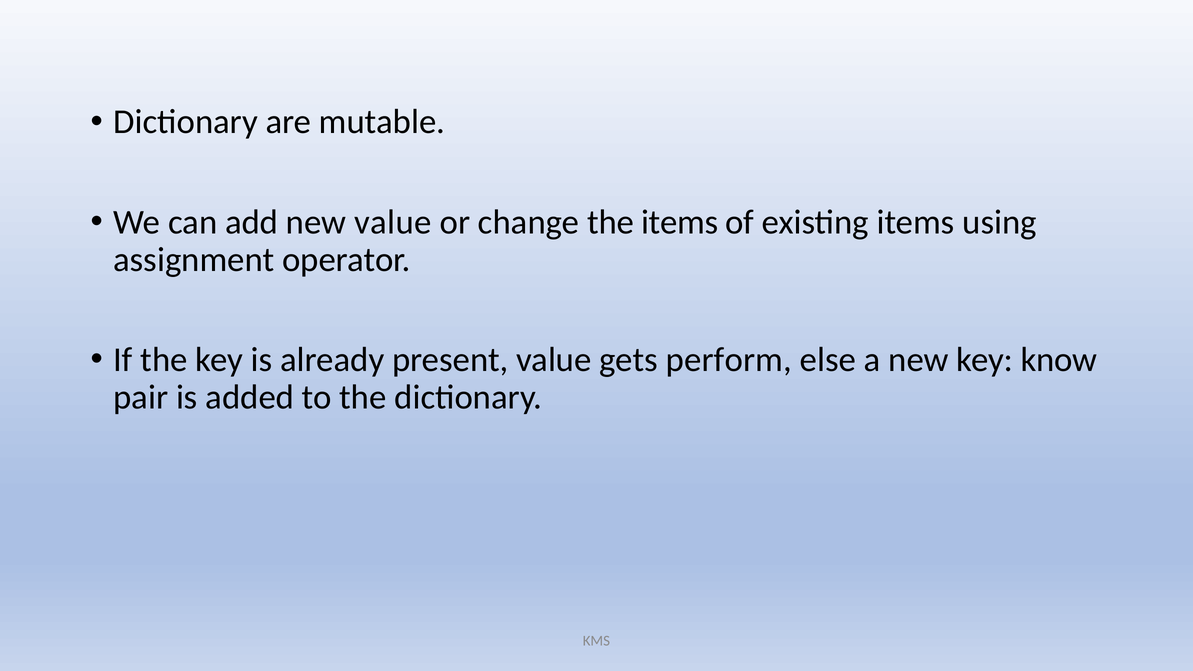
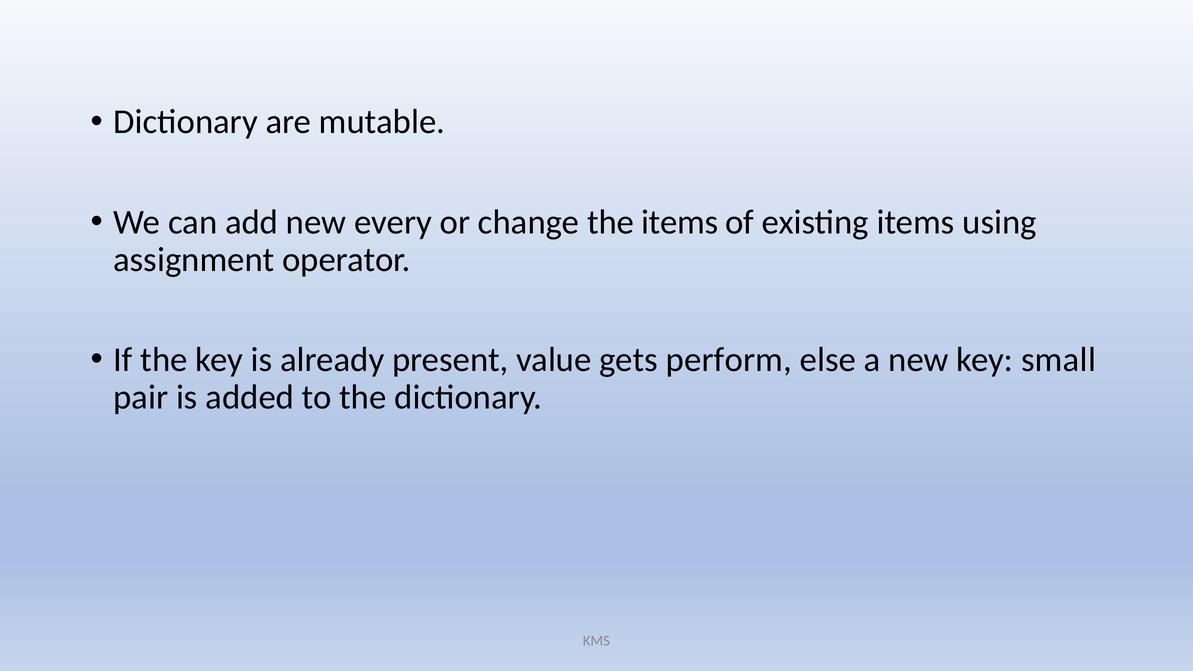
new value: value -> every (393, 222)
know: know -> small (1059, 360)
